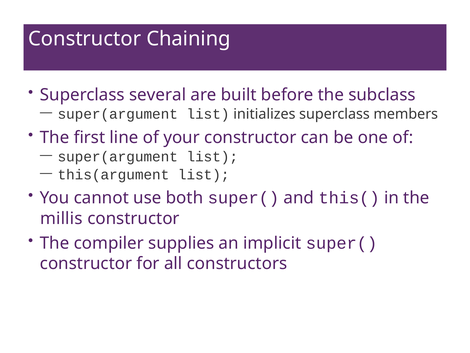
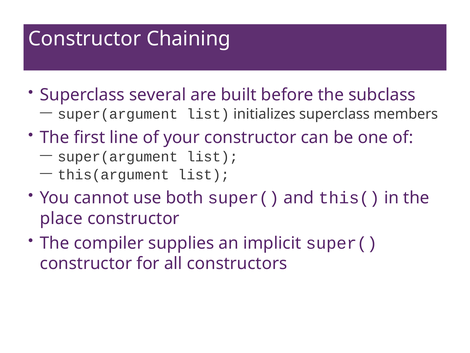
millis: millis -> place (61, 218)
